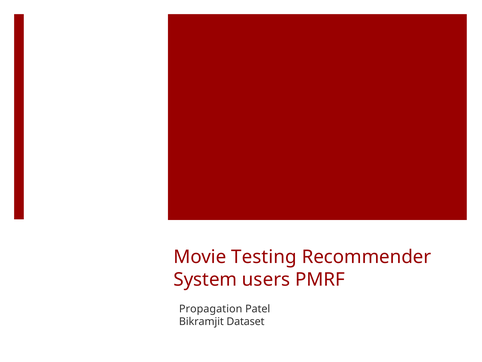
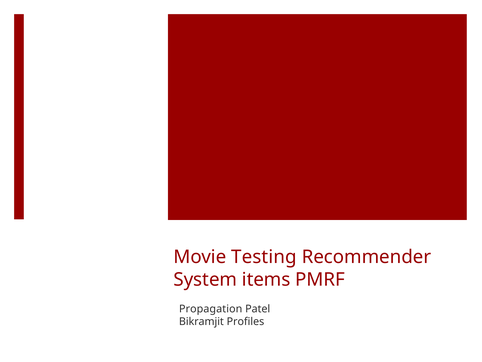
users: users -> items (266, 279)
Dataset: Dataset -> Profiles (245, 321)
